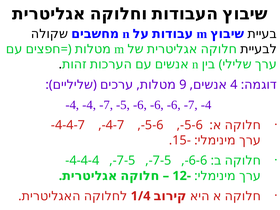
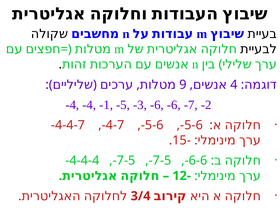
-4 -7: -7 -> -1 (106, 105)
-5 -6: -6 -> -3 (140, 105)
-7 -4: -4 -> -2 (206, 105)
1/4: 1/4 -> 3/4 (141, 196)
